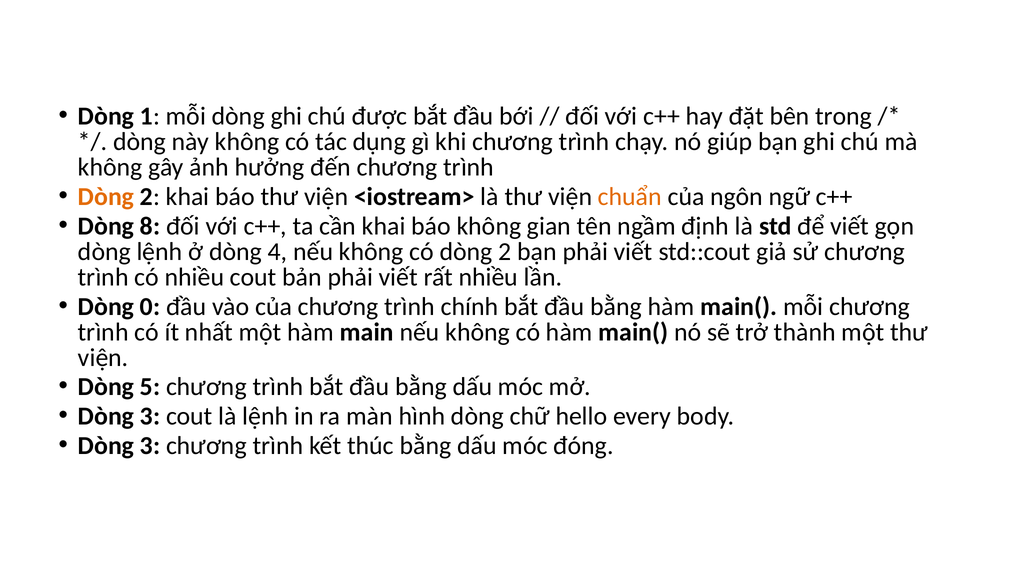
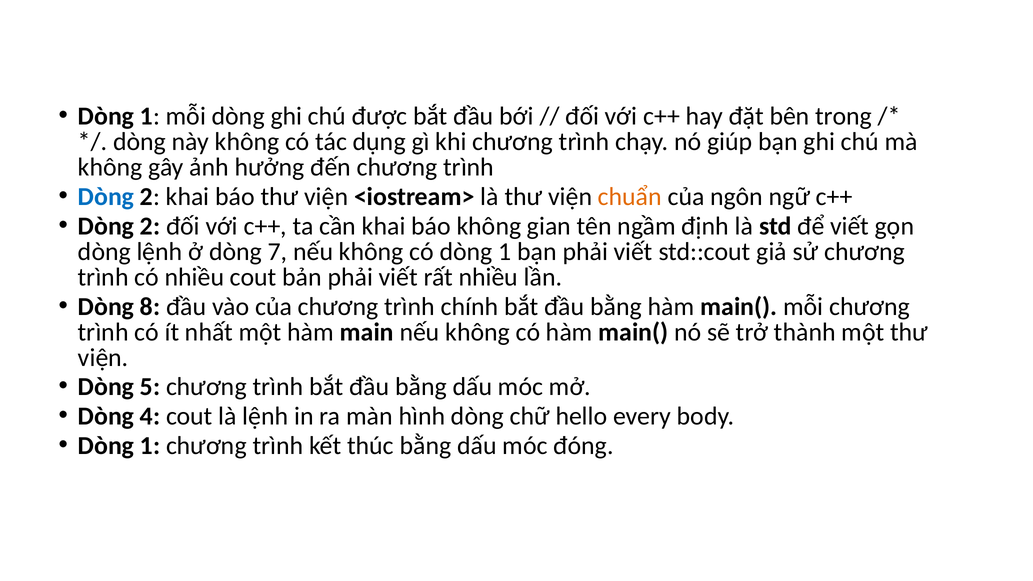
Dòng colour: orange -> blue (106, 197)
8: 8 -> 2 (150, 226)
4: 4 -> 7 (278, 252)
có dòng 2: 2 -> 1 (505, 252)
0: 0 -> 8 (150, 307)
3: 3 -> 4 (150, 416)
3: 3 -> 1 (150, 446)
